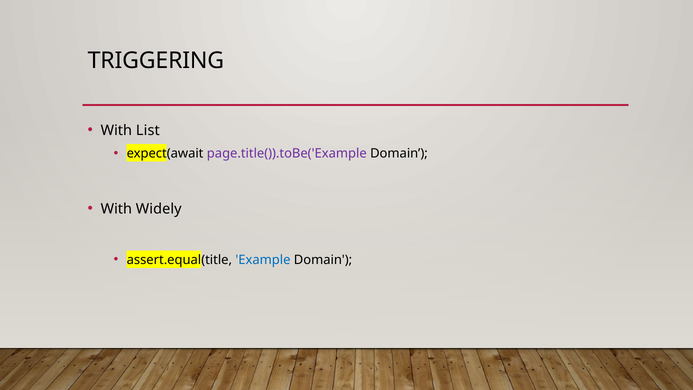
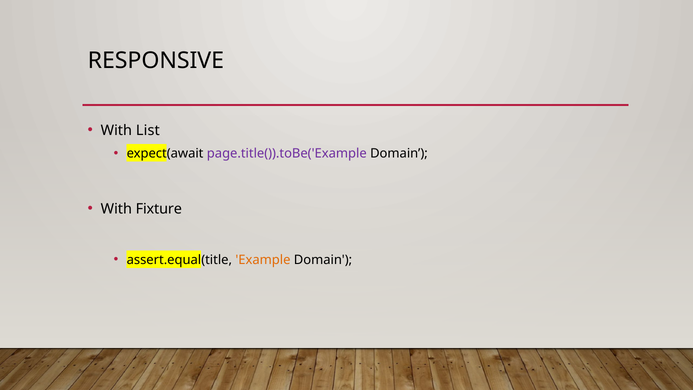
TRIGGERING: TRIGGERING -> RESPONSIVE (156, 61)
Widely: Widely -> Fixture (159, 209)
Example colour: blue -> orange (263, 260)
